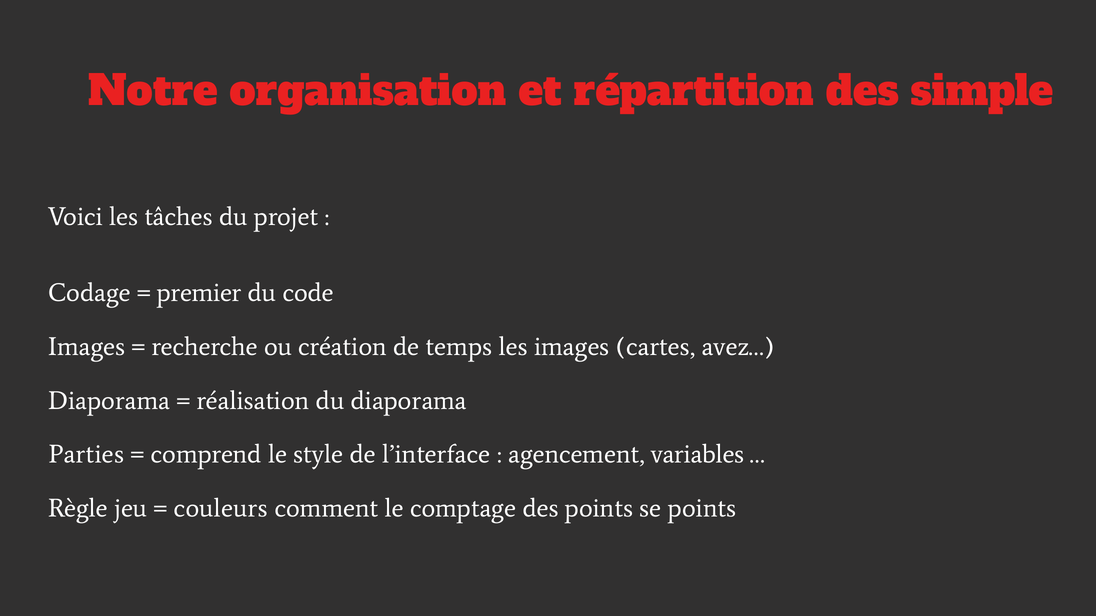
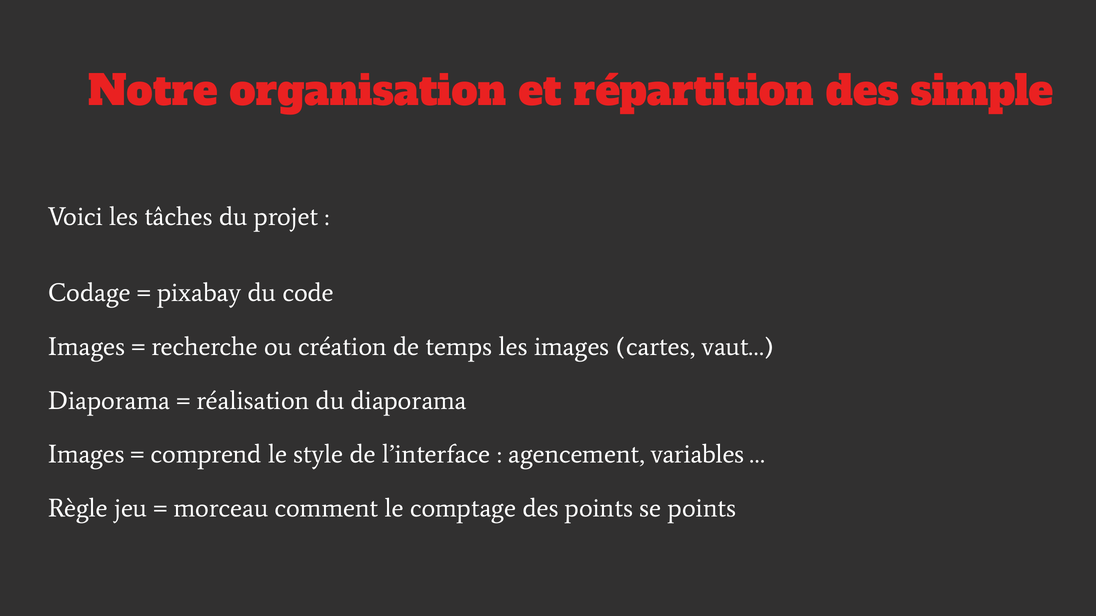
premier: premier -> pixabay (199, 293)
avez…: avez… -> vaut… (738, 347)
Parties: Parties -> Images (86, 455)
couleurs: couleurs -> morceau (221, 509)
